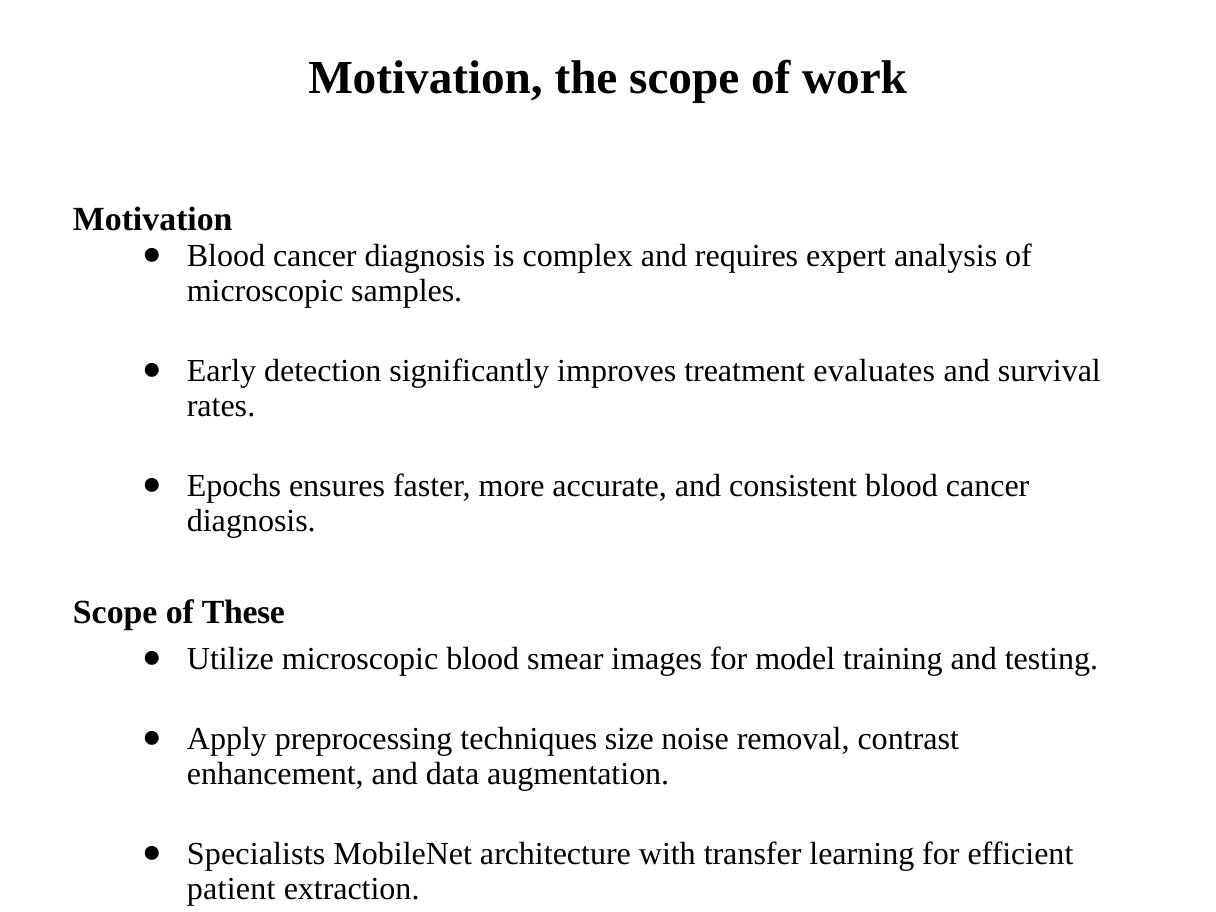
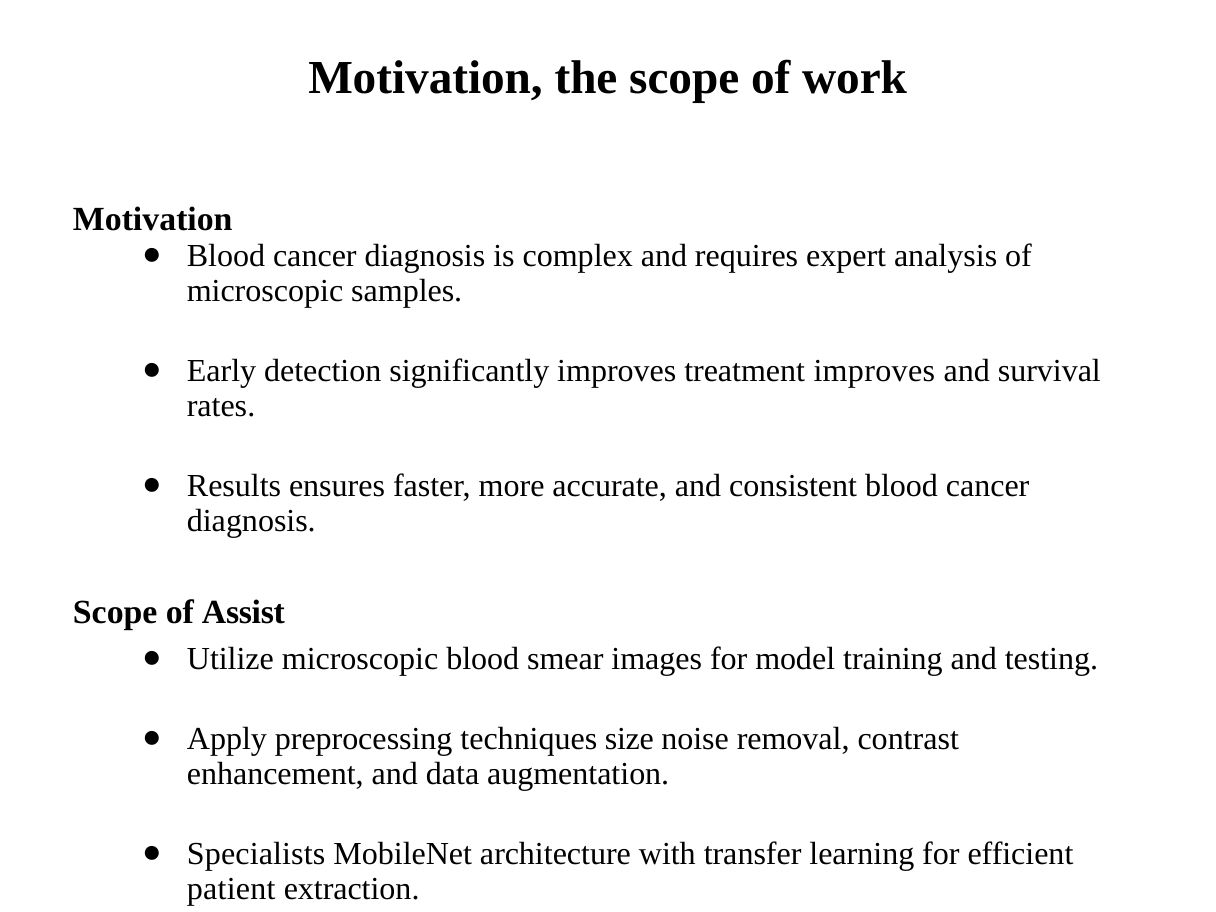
treatment evaluates: evaluates -> improves (874, 371)
Epochs: Epochs -> Results (234, 486)
These: These -> Assist (243, 613)
